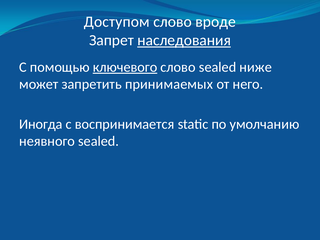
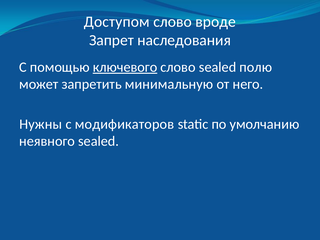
наследования underline: present -> none (184, 40)
ниже: ниже -> полю (256, 67)
принимаемых: принимаемых -> минимальную (169, 84)
Иногда: Иногда -> Нужны (41, 124)
воспринимается: воспринимается -> модификаторов (125, 124)
